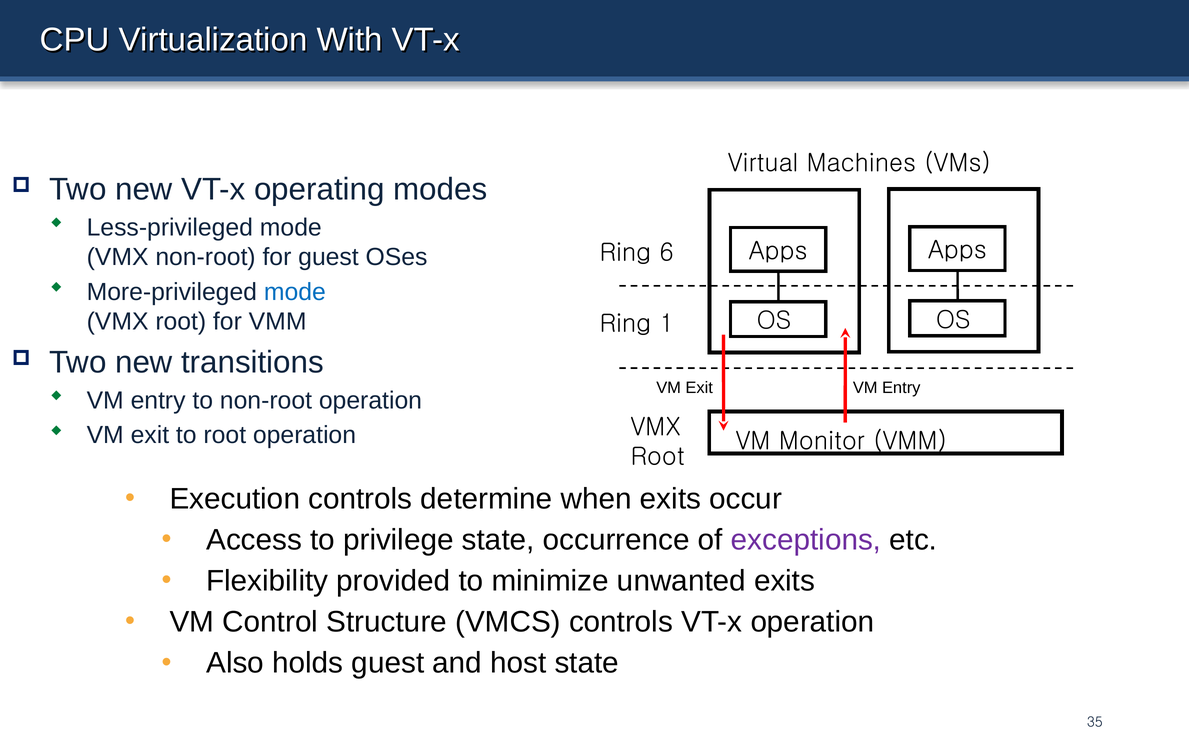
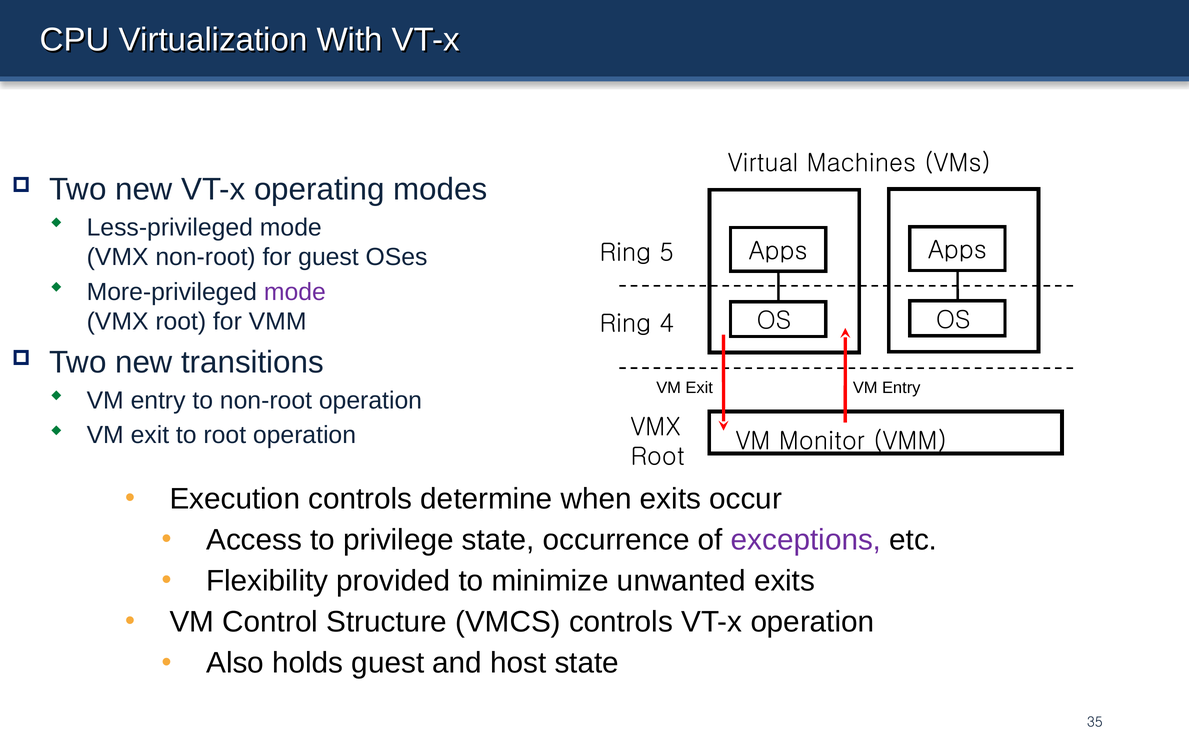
6: 6 -> 5 (667, 253)
mode colour: blue -> purple (295, 292)
1: 1 -> 4 (667, 324)
